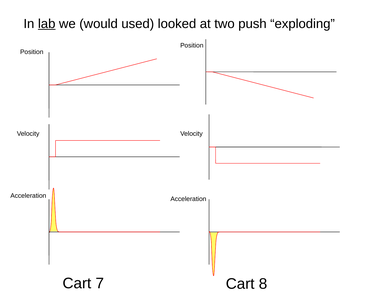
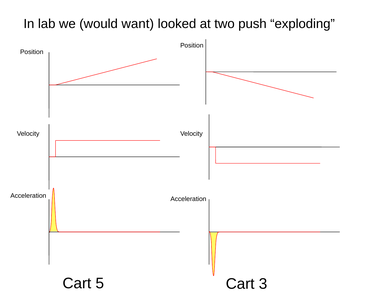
lab underline: present -> none (47, 24)
used: used -> want (138, 24)
7: 7 -> 5 (100, 283)
8: 8 -> 3 (263, 284)
